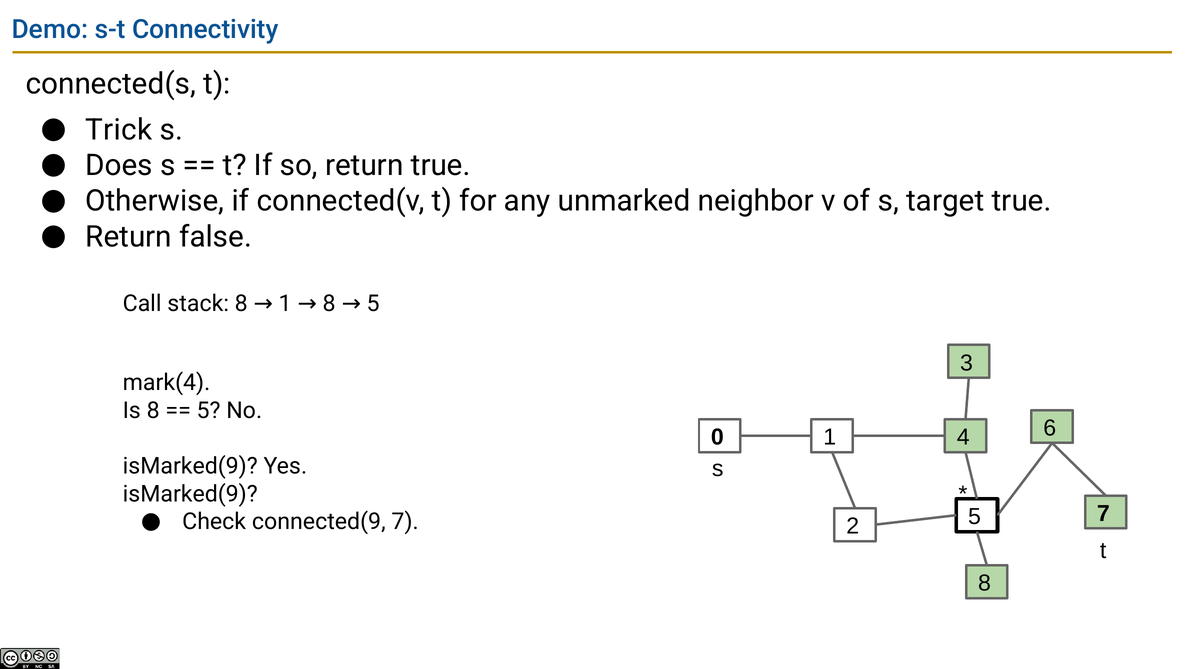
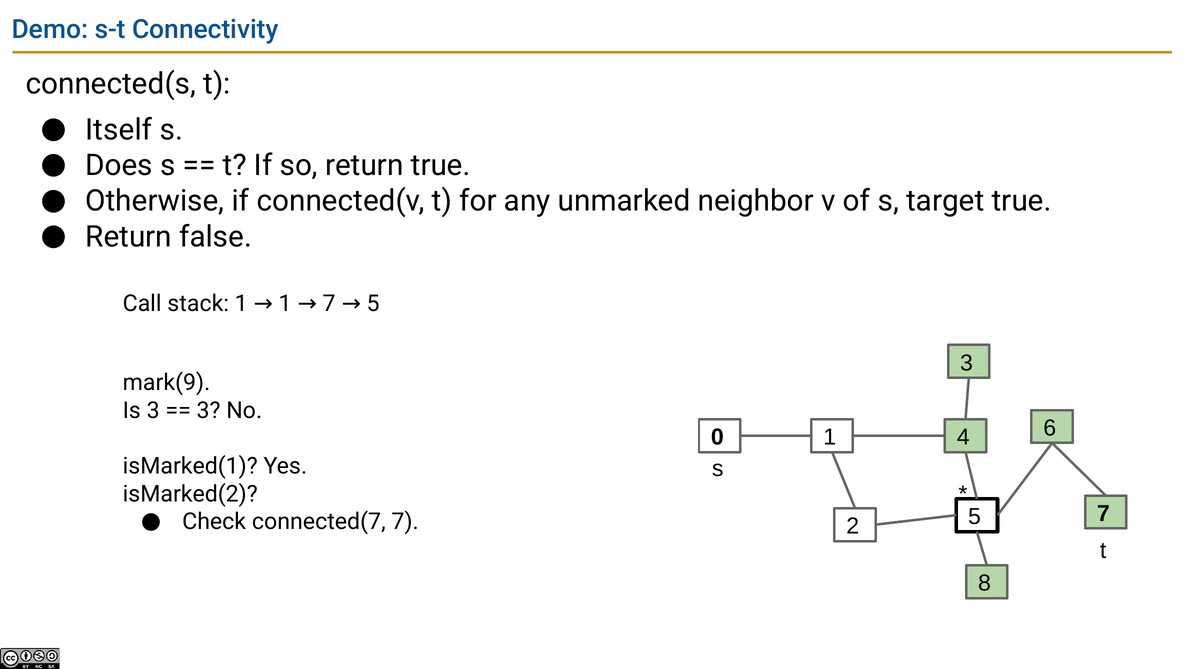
Trick: Trick -> Itself (119, 130)
stack 8: 8 -> 1 (241, 304)
1 8: 8 -> 7 (329, 304)
mark(4: mark(4 -> mark(9 (166, 383)
Is 8: 8 -> 3 (153, 411)
5: 5 -> 3 (209, 411)
isMarked(9: isMarked(9 -> isMarked(1 (190, 466)
isMarked(9: isMarked(9 -> isMarked(2 (190, 494)
connected(9: connected(9 -> connected(7 (319, 522)
